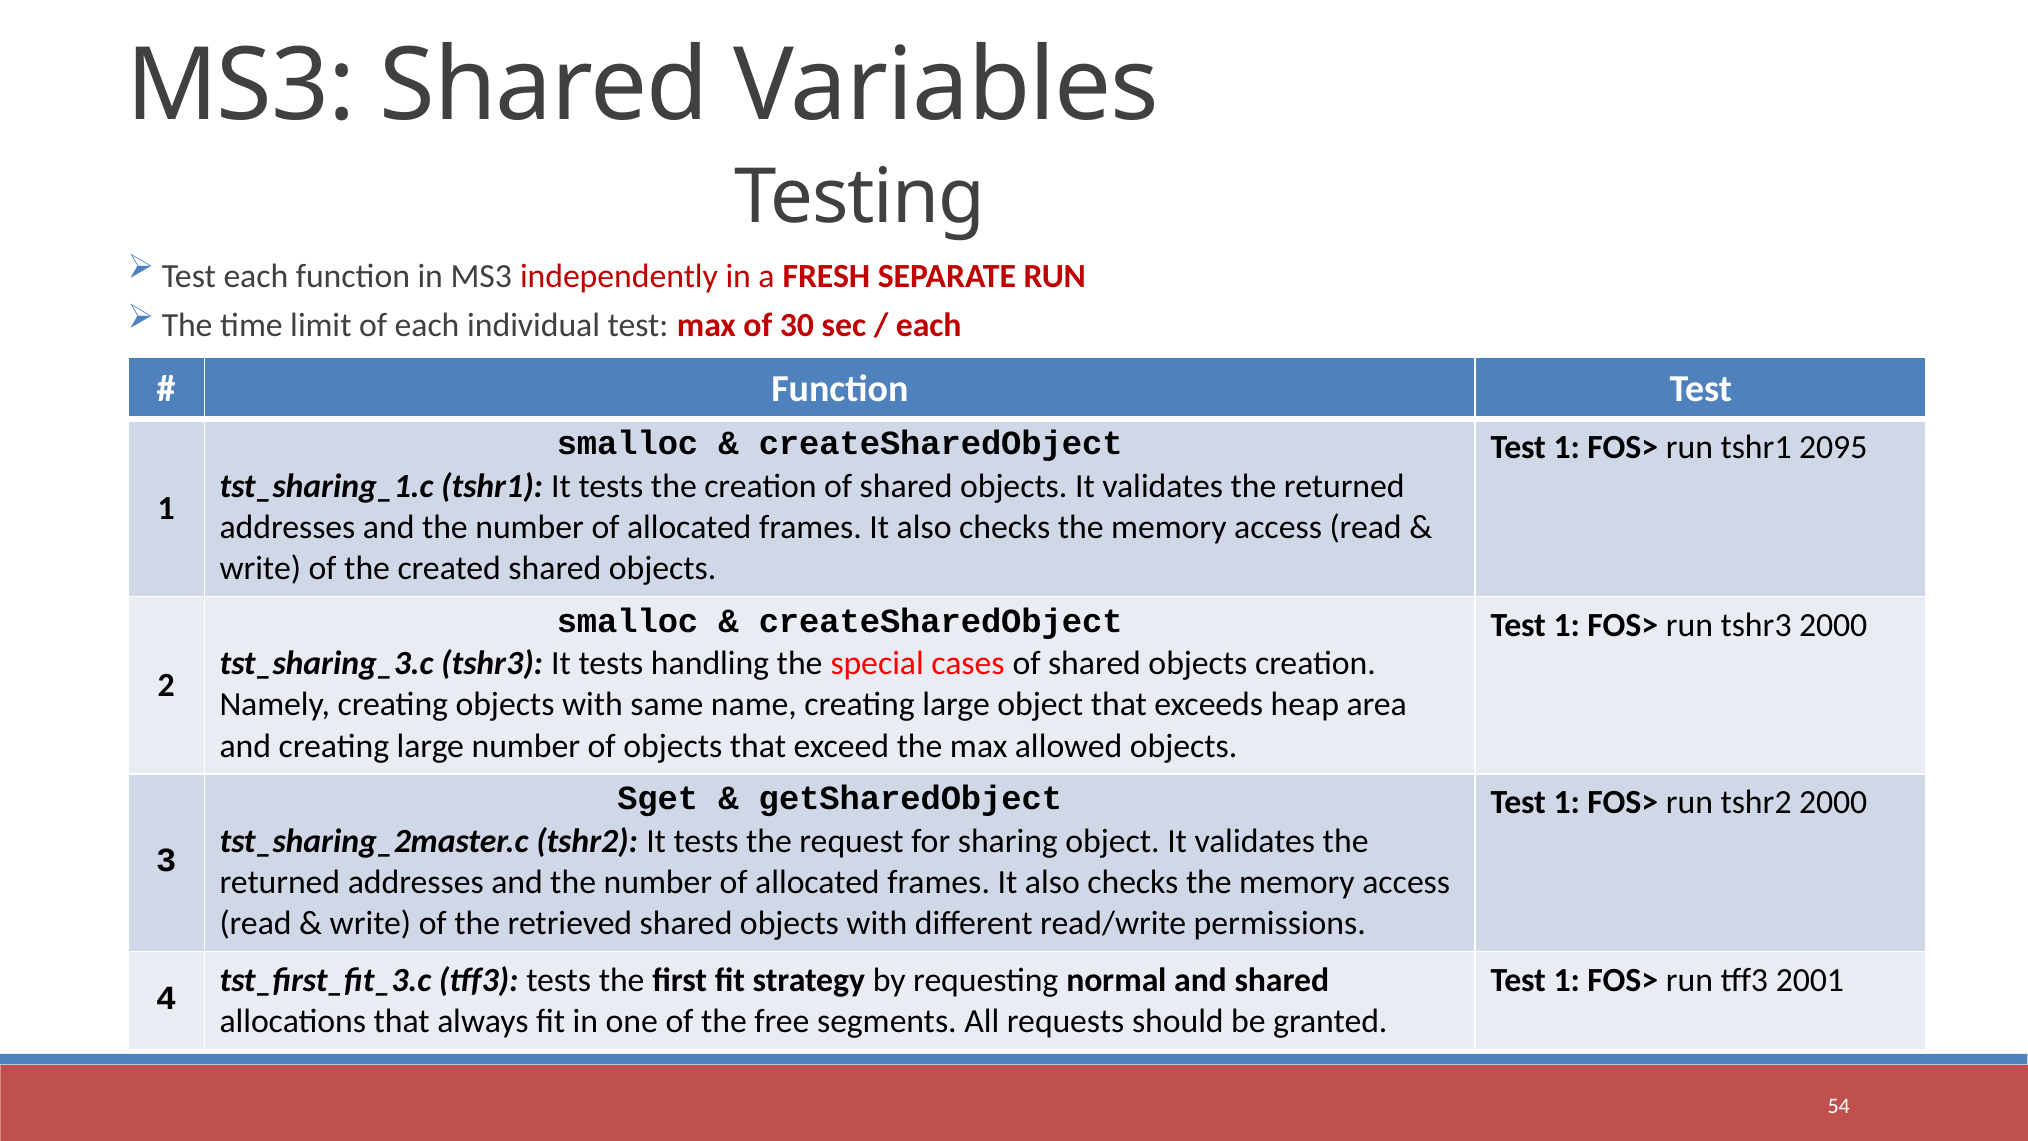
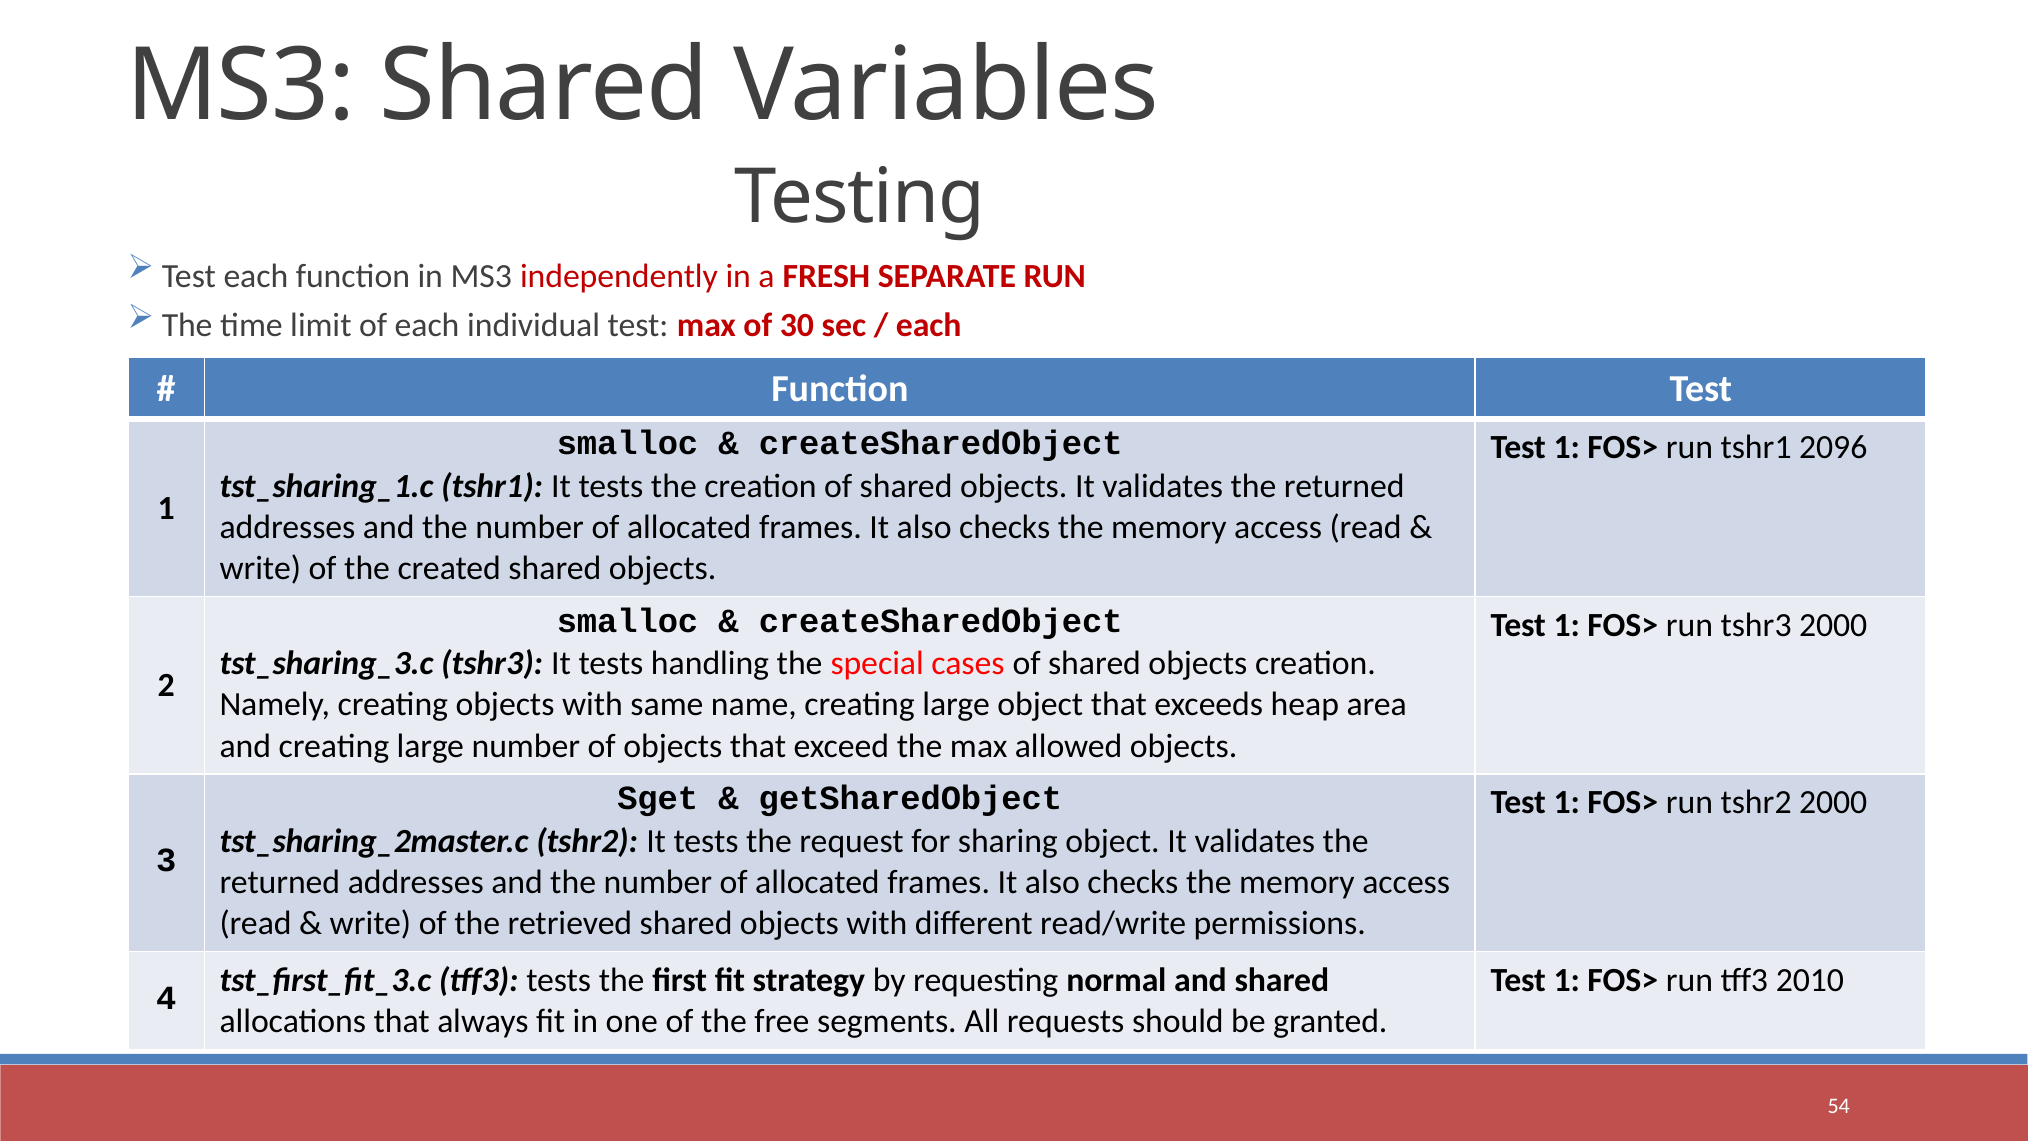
2095: 2095 -> 2096 (1833, 447)
2001: 2001 -> 2010 (1810, 980)
